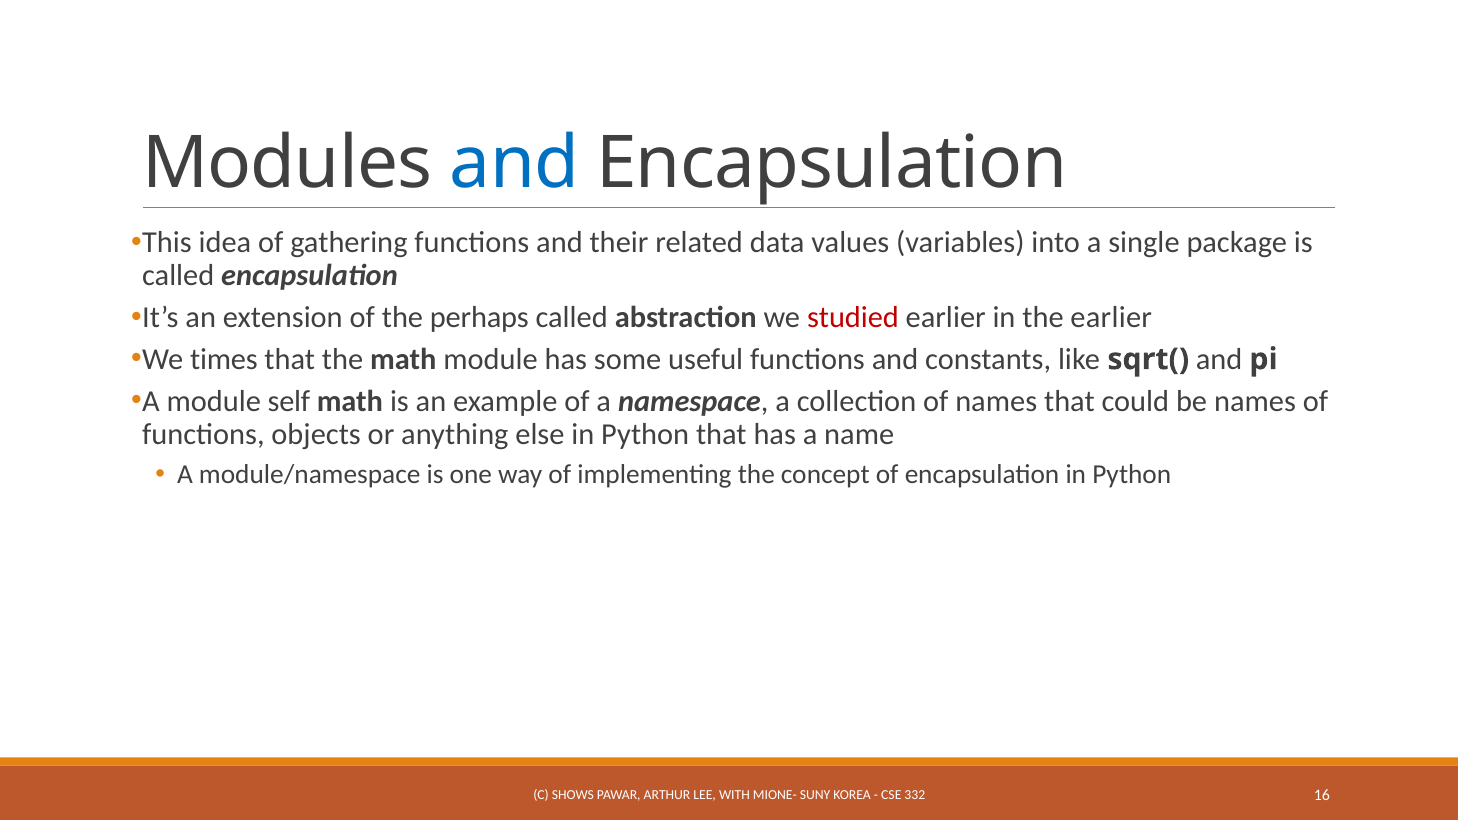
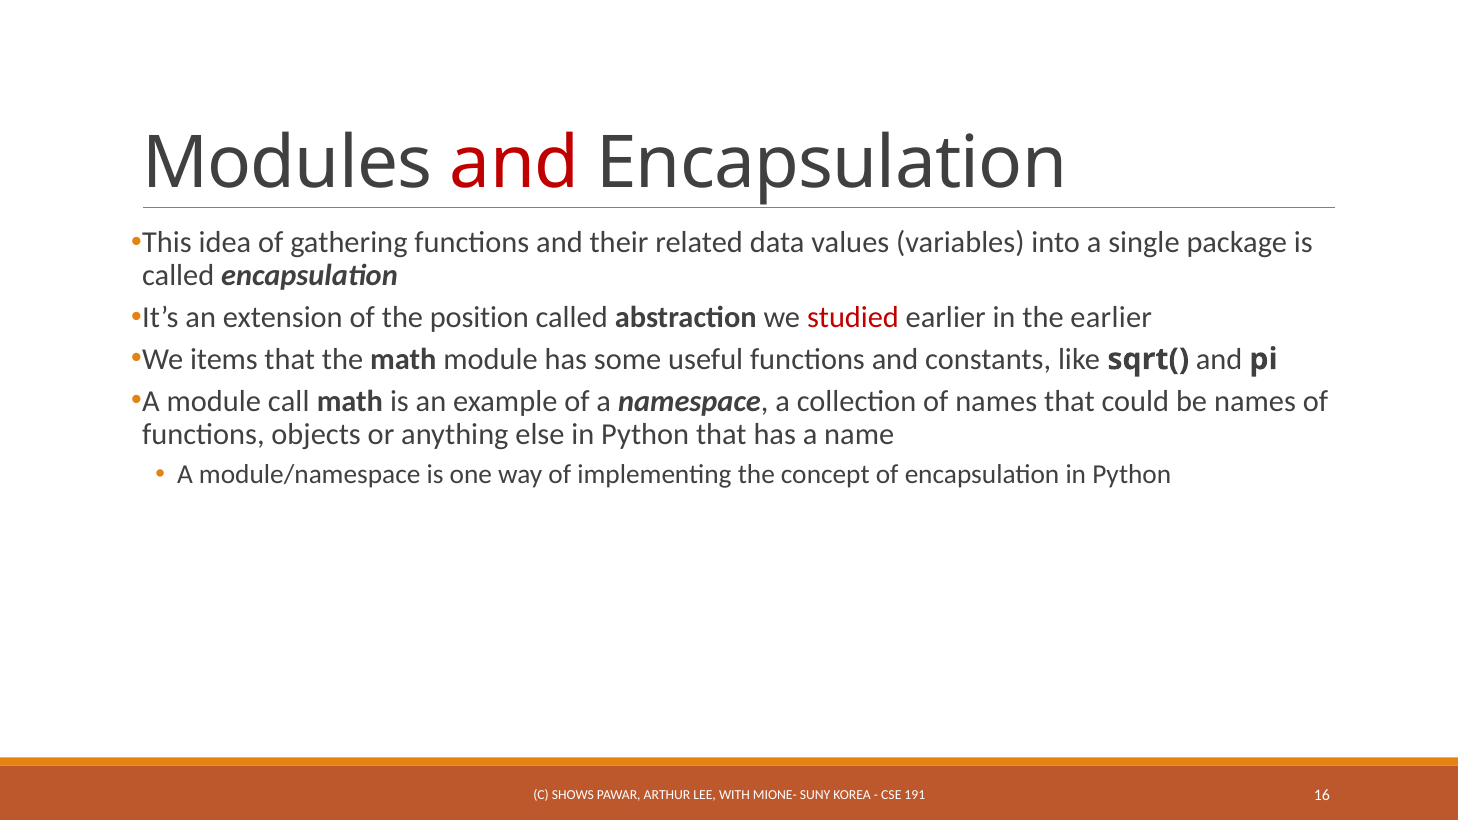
and colour: blue -> red (515, 163)
perhaps: perhaps -> position (479, 317)
times: times -> items (224, 359)
self: self -> call (289, 401)
332: 332 -> 191 (915, 795)
